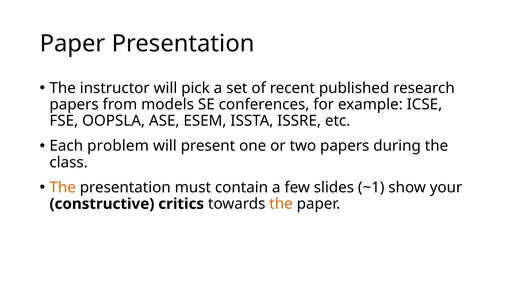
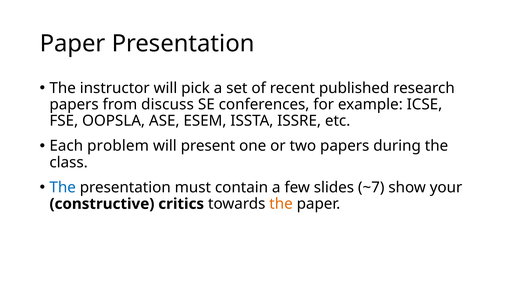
models: models -> discuss (168, 105)
The colour: orange -> blue (63, 188)
~1: ~1 -> ~7 (371, 188)
